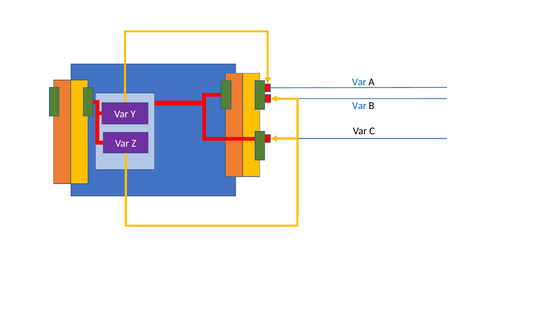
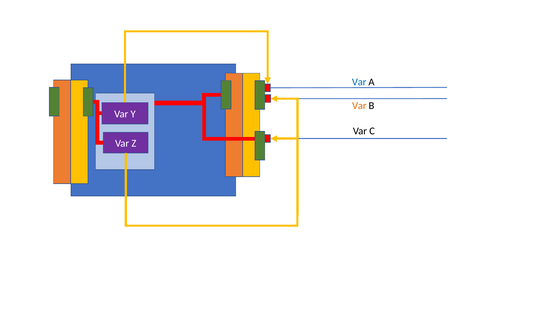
Var colour: blue -> orange (359, 106)
